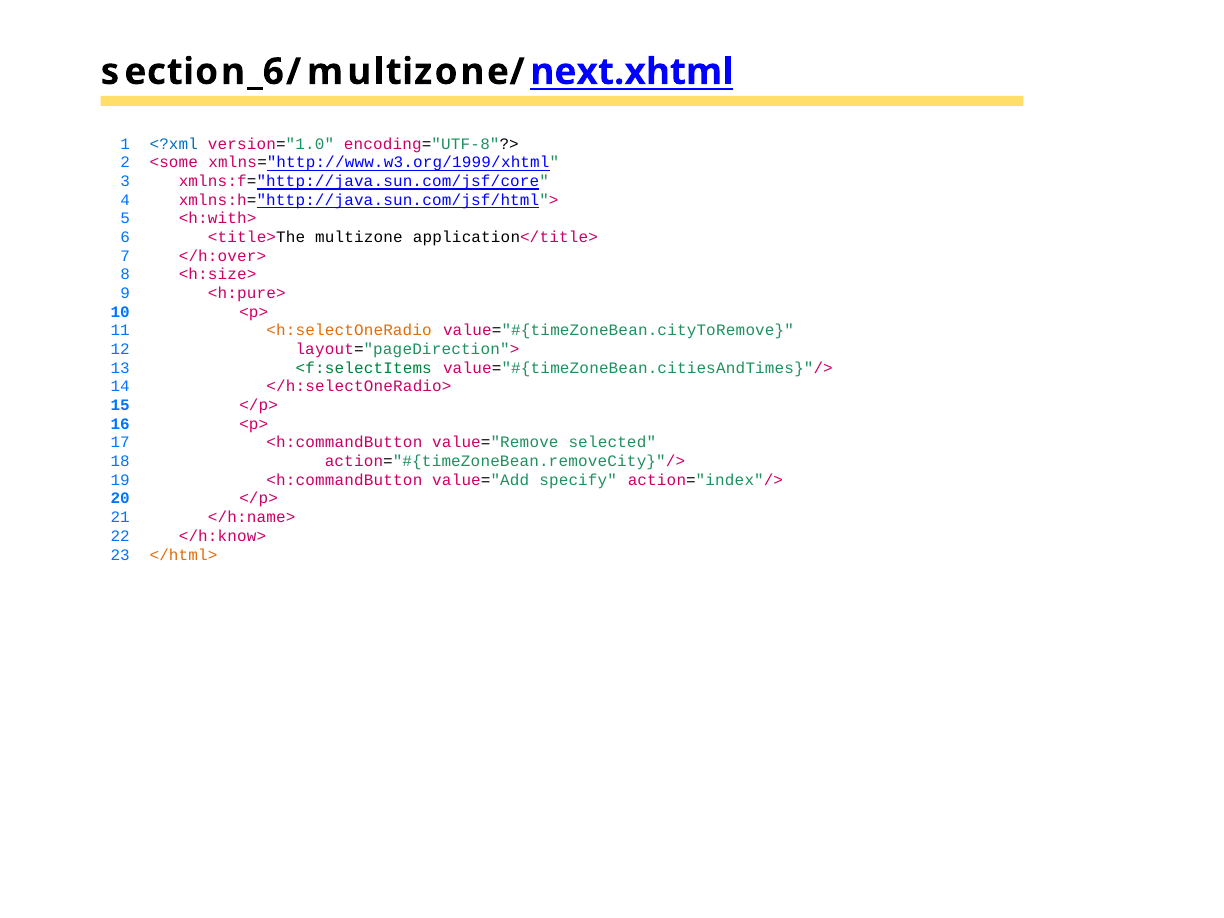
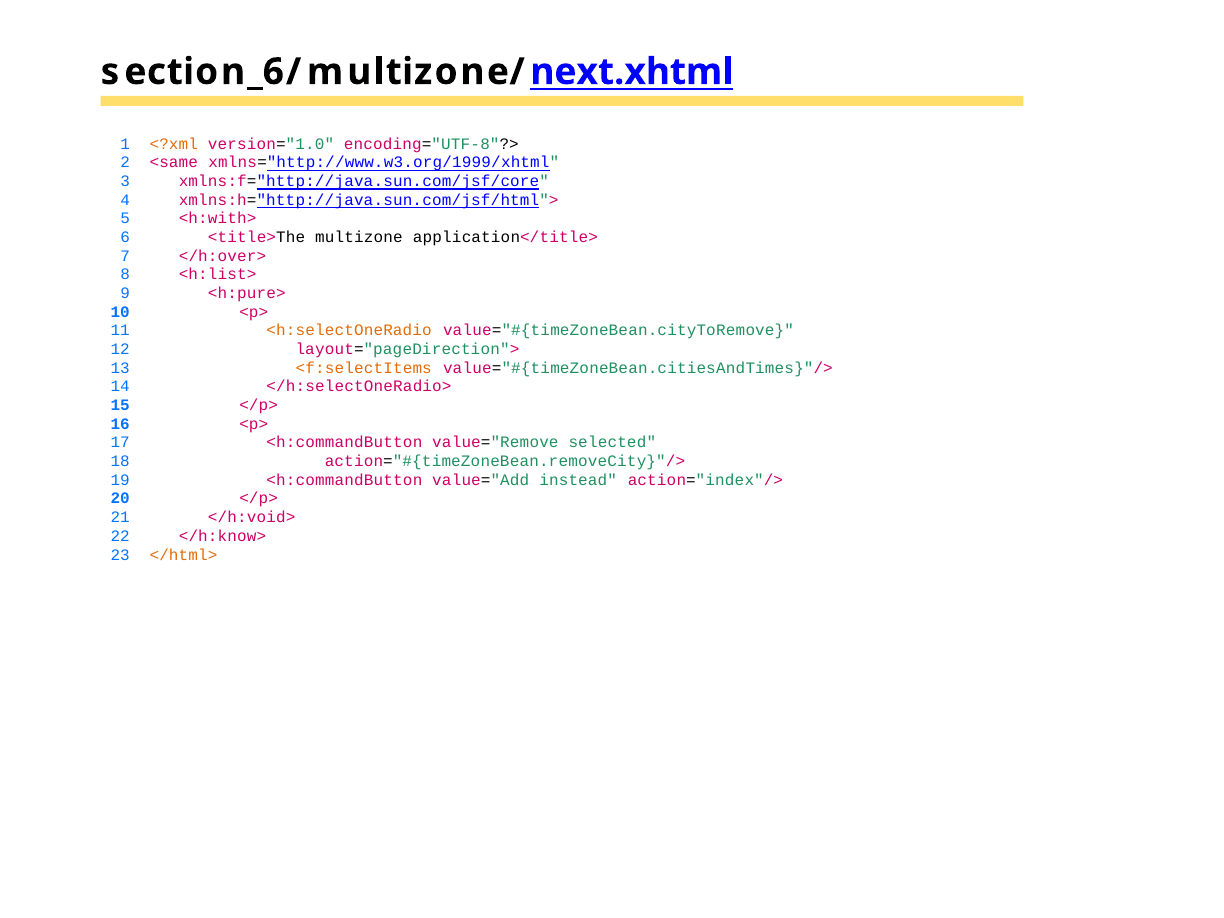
<?xml colour: blue -> orange (174, 144)
<some: <some -> <same (174, 162)
<h:size>: <h:size> -> <h:list> (218, 275)
<f:selectItems colour: green -> orange (364, 368)
specify: specify -> instead (578, 480)
</h:name>: </h:name> -> </h:void> (252, 517)
